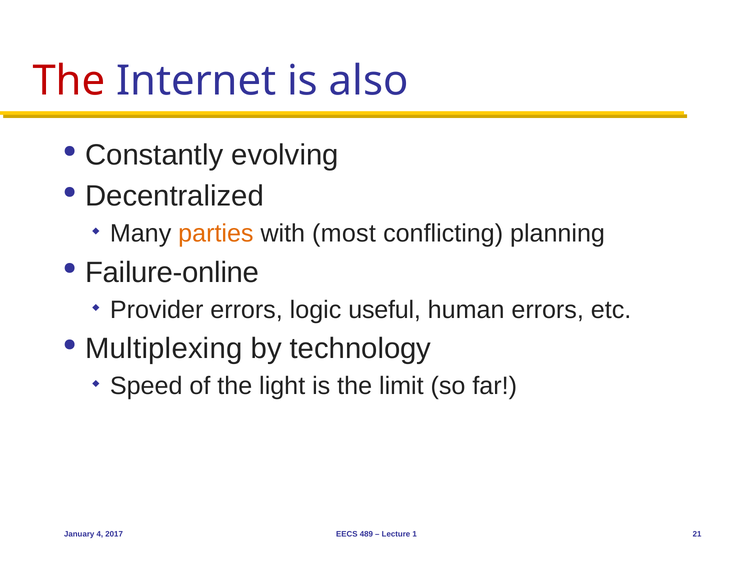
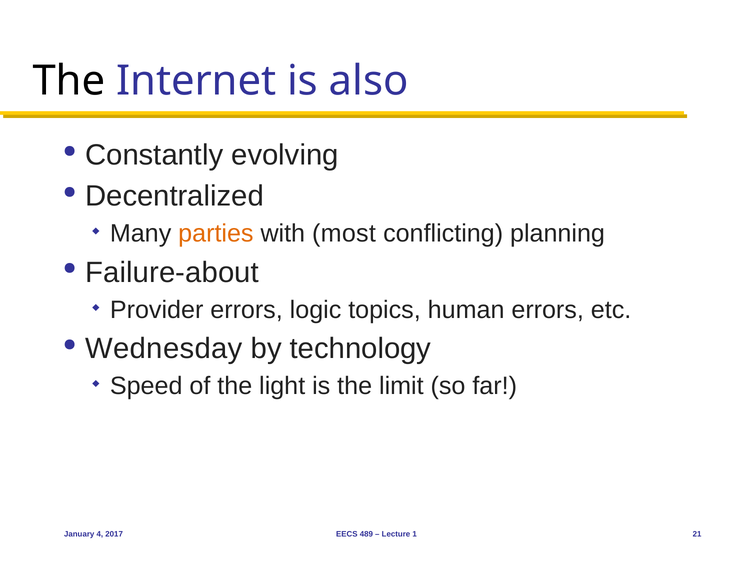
The colour: red -> black (69, 81)
Failure-online: Failure-online -> Failure-about (172, 272)
useful: useful -> topics (384, 310)
Multiplexing: Multiplexing -> Wednesday (164, 349)
